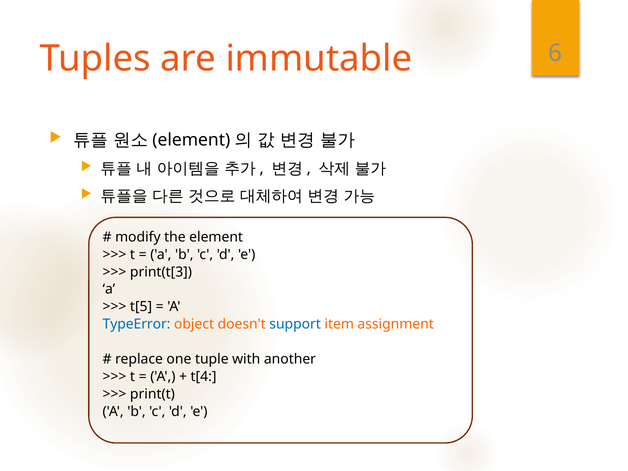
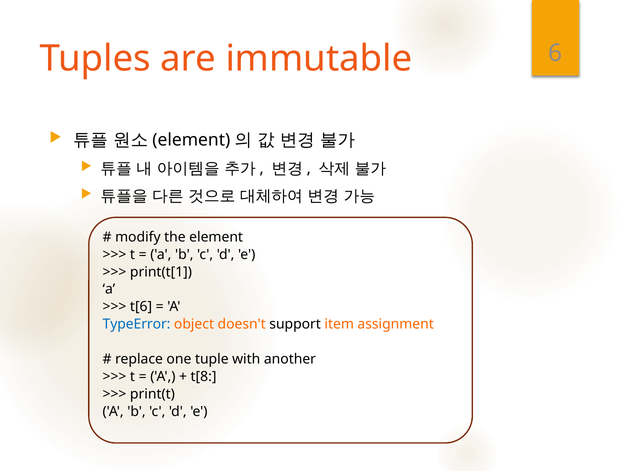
print(t[3: print(t[3 -> print(t[1 (161, 272)
t[5: t[5 -> t[6 (141, 307)
support colour: blue -> black (295, 324)
t[4: t[4 -> t[8 (204, 377)
